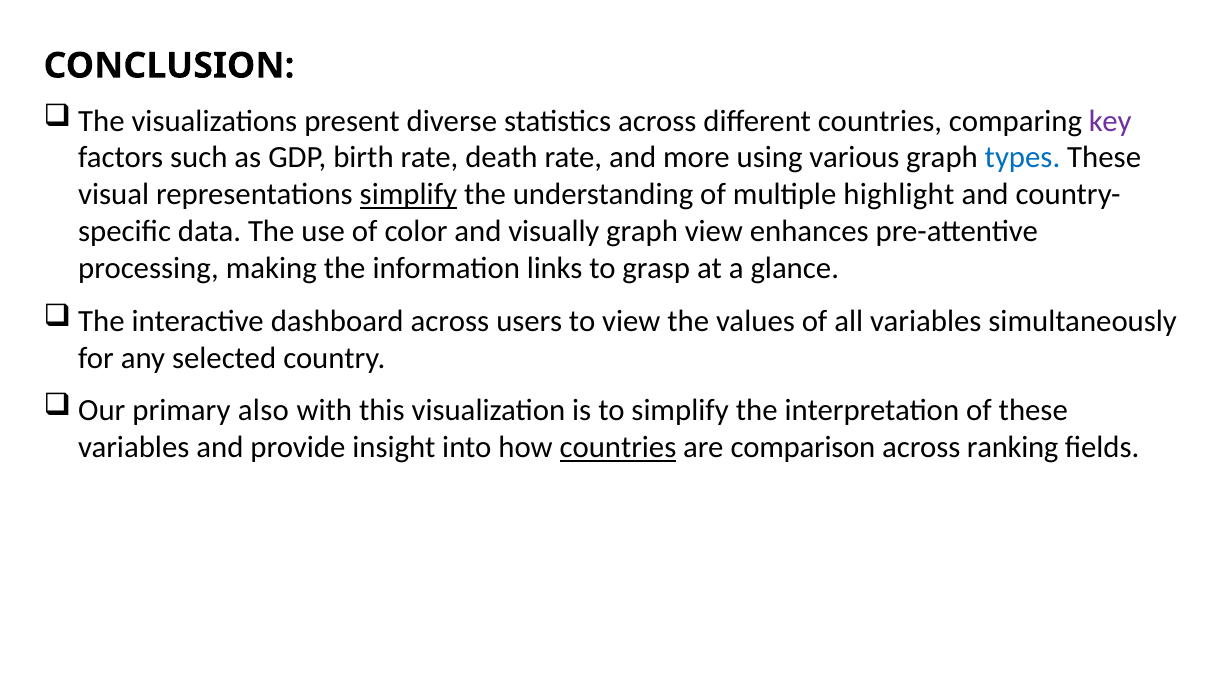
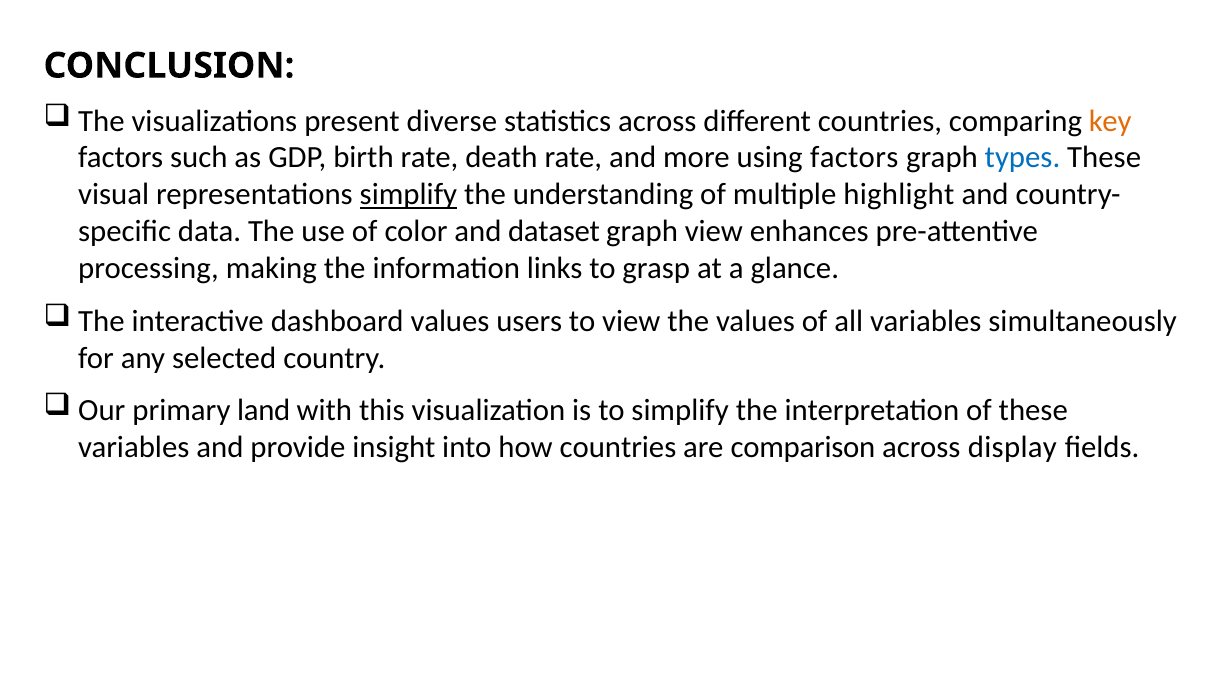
key colour: purple -> orange (1110, 121)
using various: various -> factors (854, 158)
visually: visually -> dataset (554, 232)
dashboard across: across -> values (450, 321)
also: also -> land (264, 410)
countries underline: present -> none (618, 447)
ranking: ranking -> display (1012, 447)
